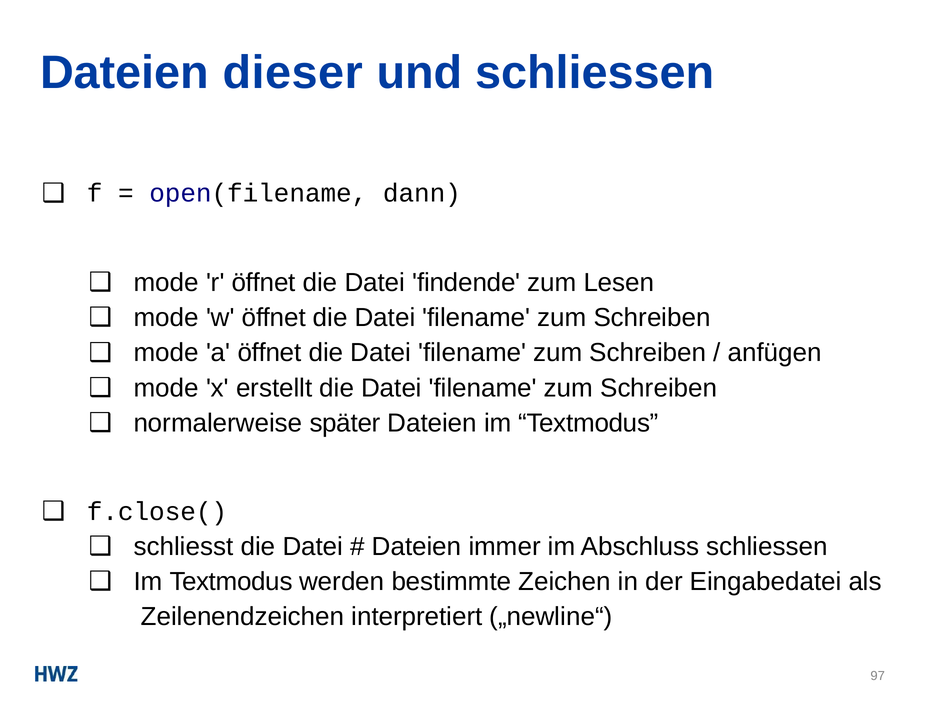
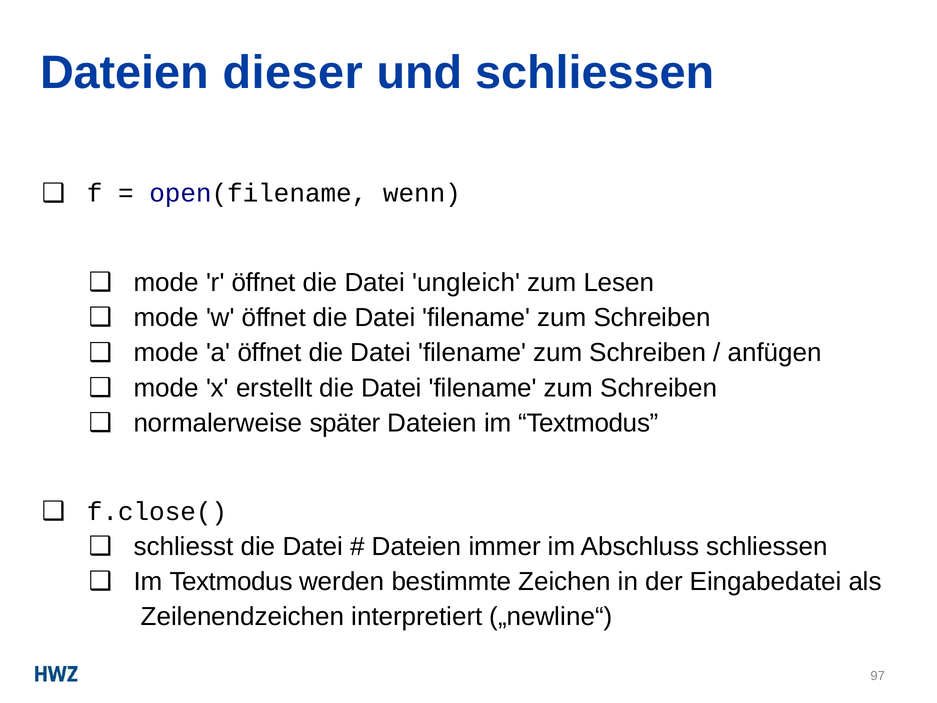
dann: dann -> wenn (422, 193)
findende: findende -> ungleich (466, 282)
